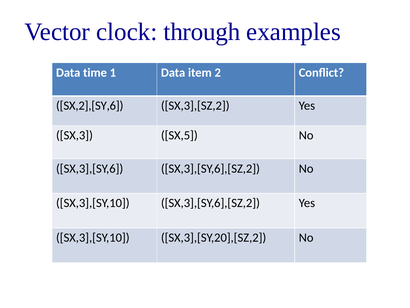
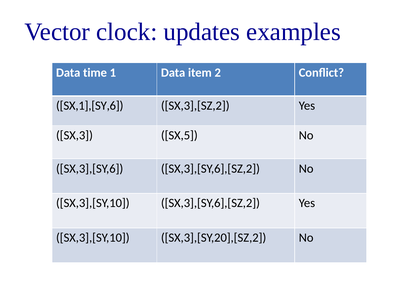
through: through -> updates (202, 32)
SX,2],[SY,6: SX,2],[SY,6 -> SX,1],[SY,6 (90, 106)
